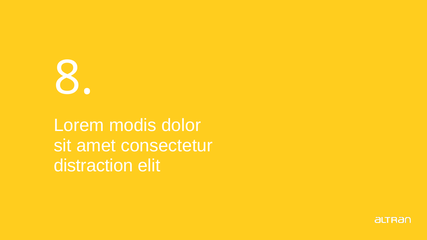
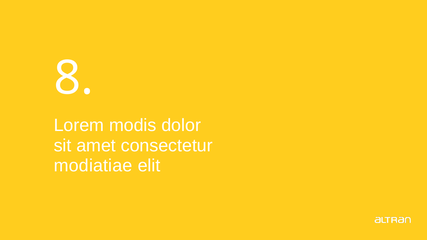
distraction: distraction -> modiatiae (93, 166)
